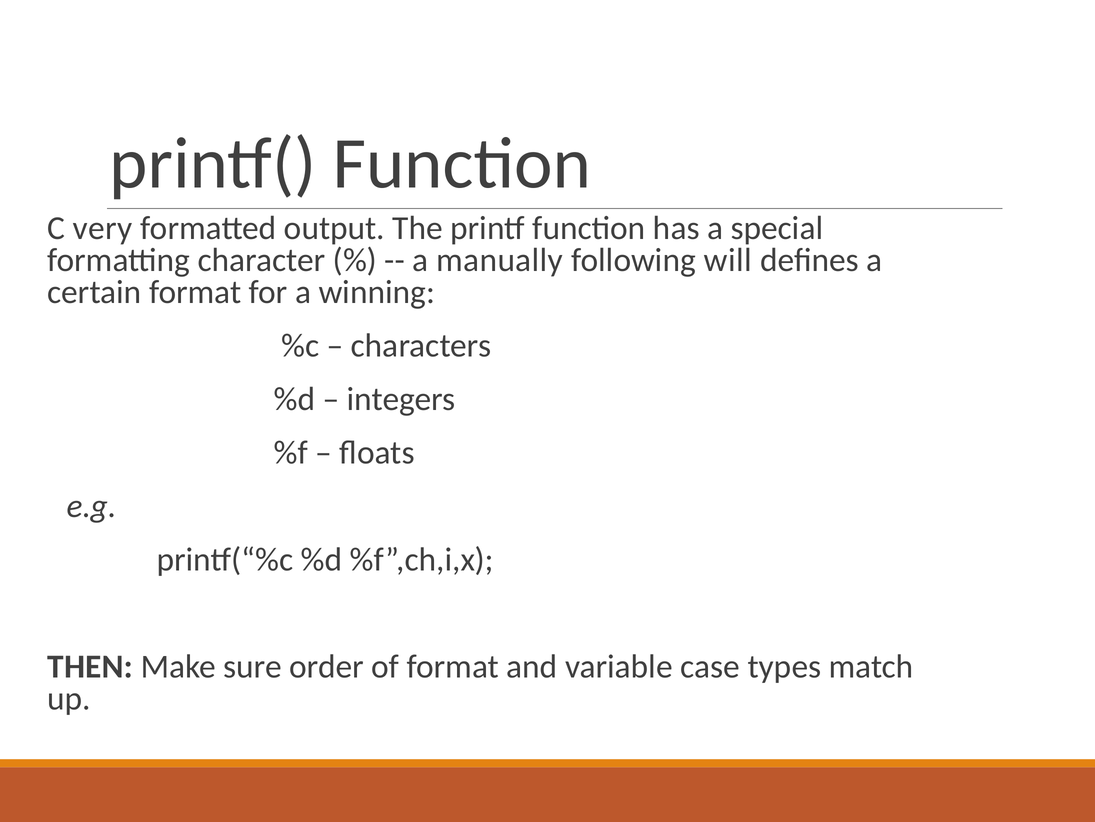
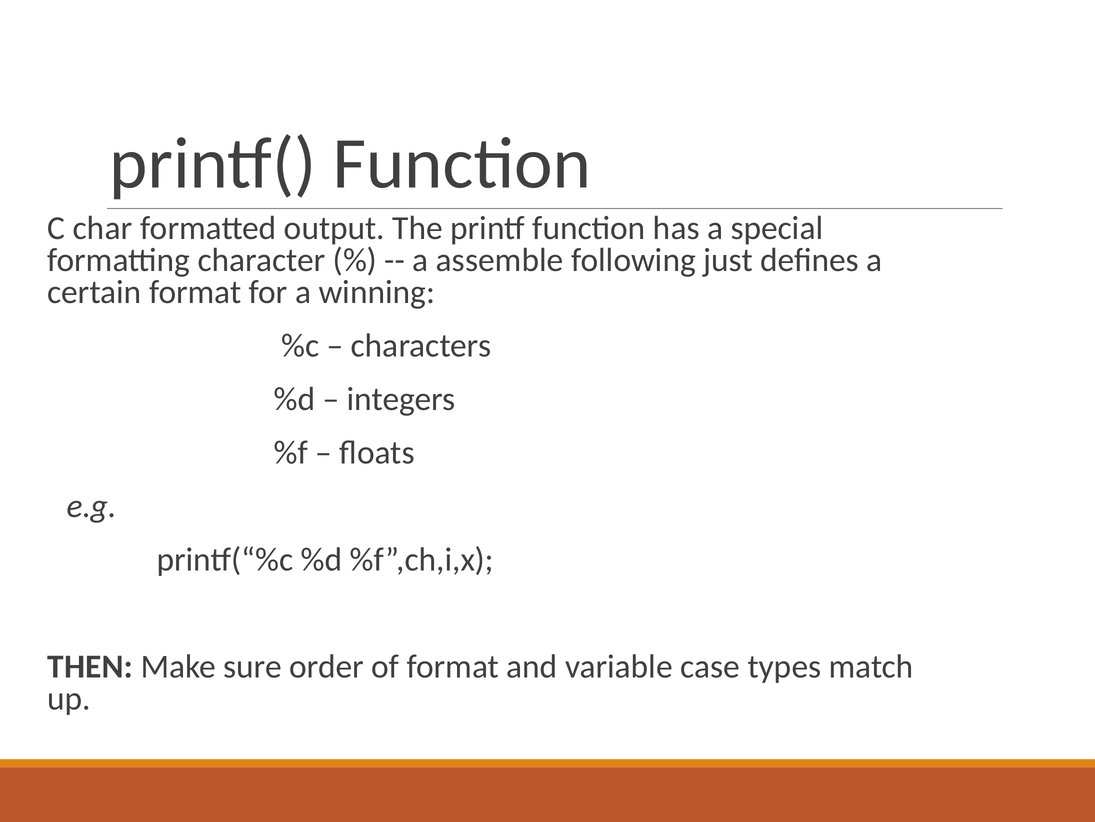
very: very -> char (103, 228)
manually: manually -> assemble (500, 260)
will: will -> just (728, 260)
